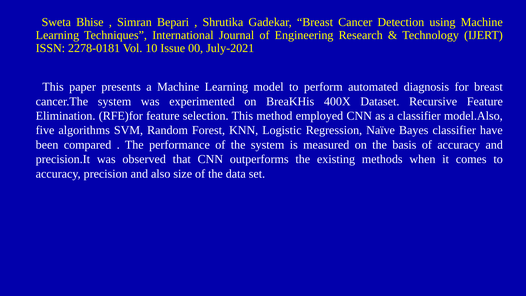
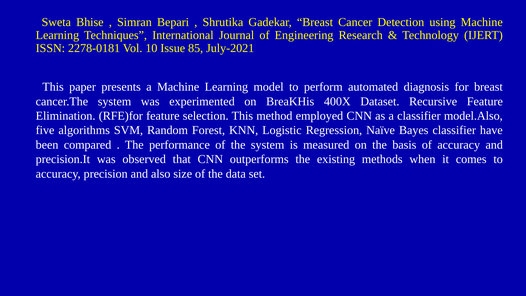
00: 00 -> 85 (196, 48)
